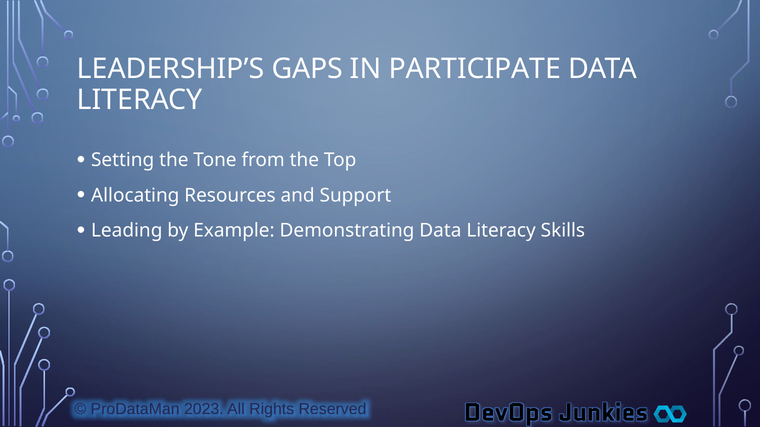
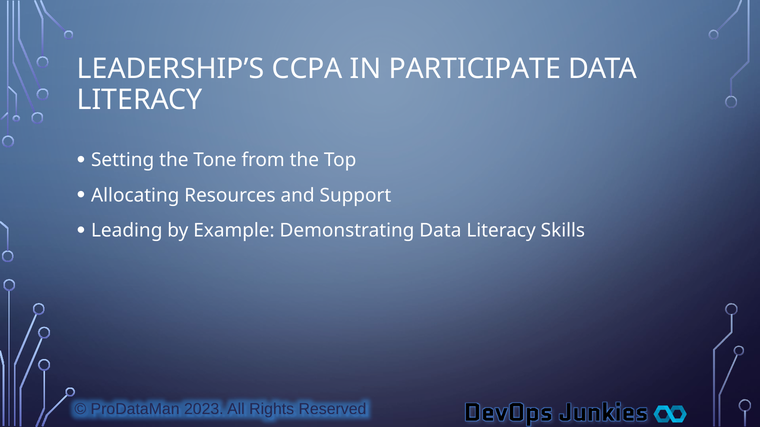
GAPS: GAPS -> CCPA (307, 69)
